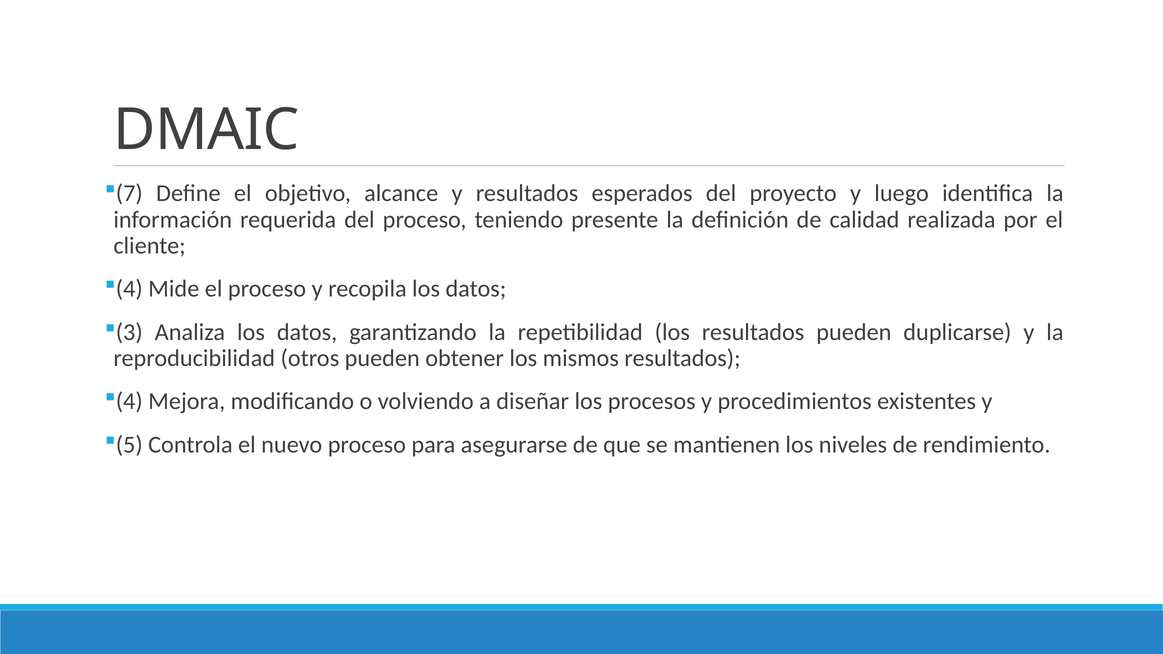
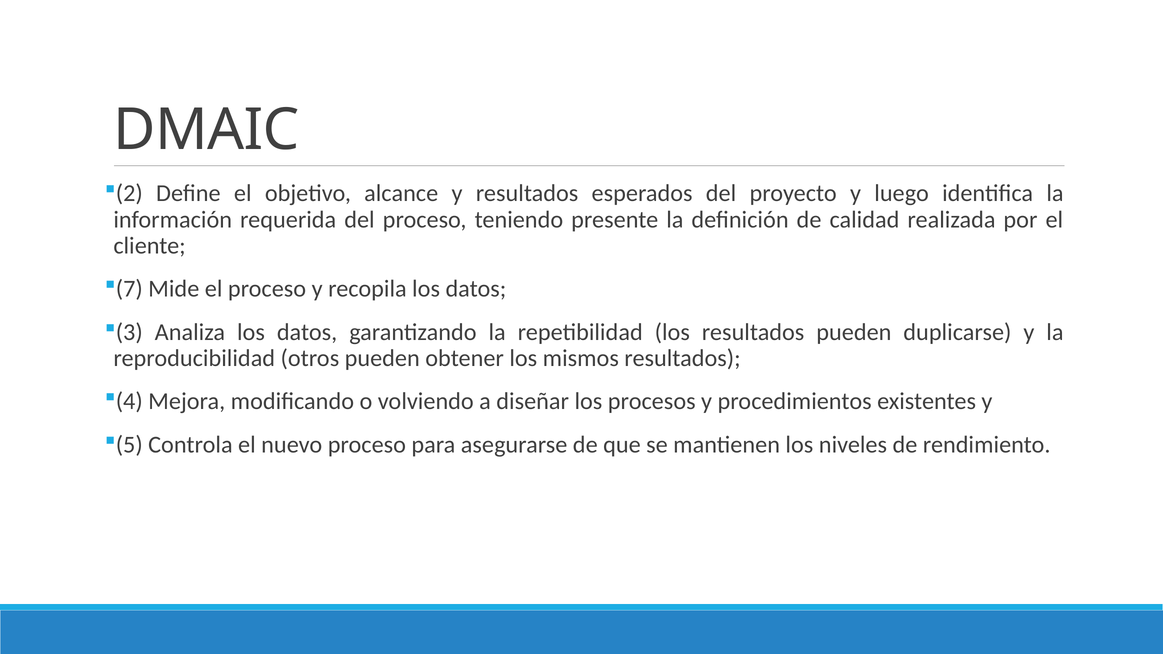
7: 7 -> 2 (129, 193)
4: 4 -> 7 (129, 289)
